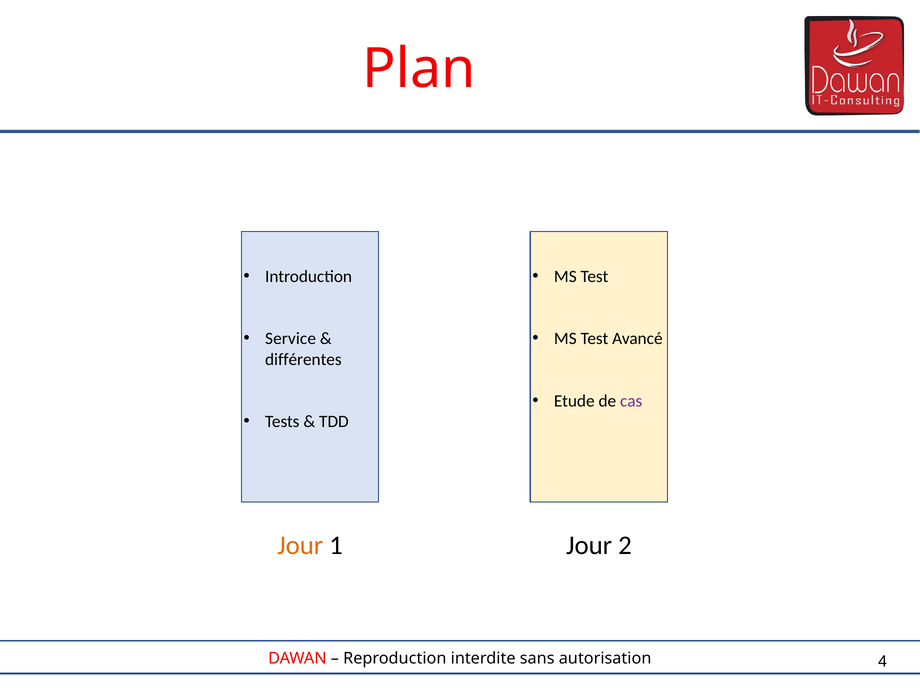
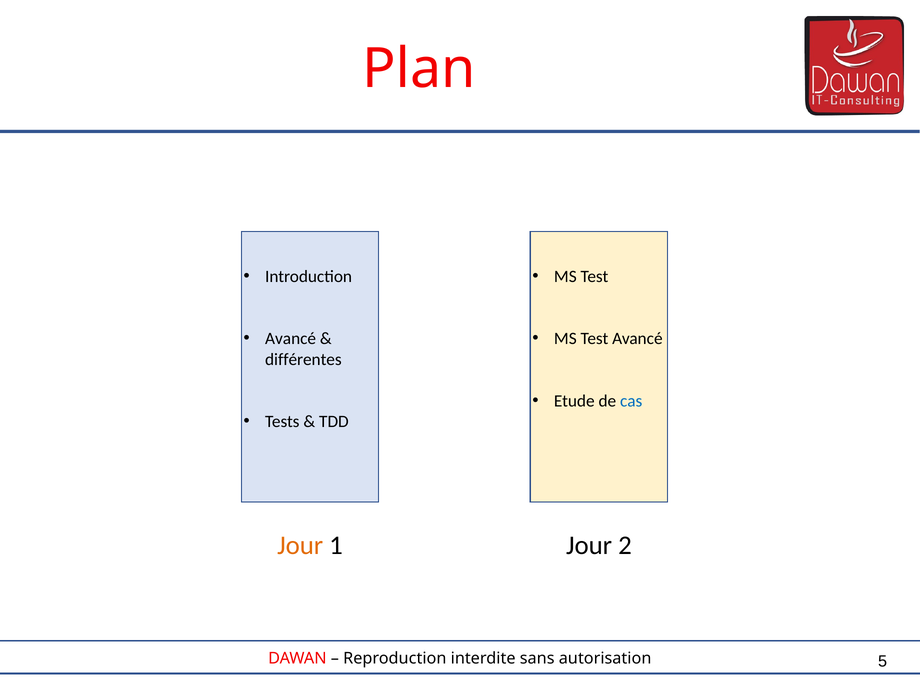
Service: Service -> Avancé (291, 339)
cas colour: purple -> blue (631, 401)
4: 4 -> 5 (883, 661)
